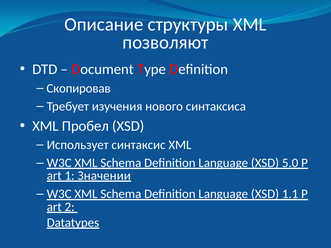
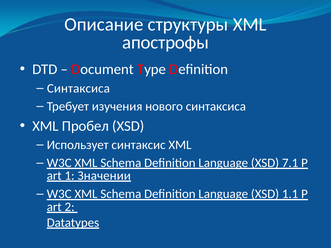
позволяют: позволяют -> апострофы (166, 42)
Скопировав: Скопировав -> Синтаксиса (78, 88)
5.0: 5.0 -> 7.1 (290, 163)
